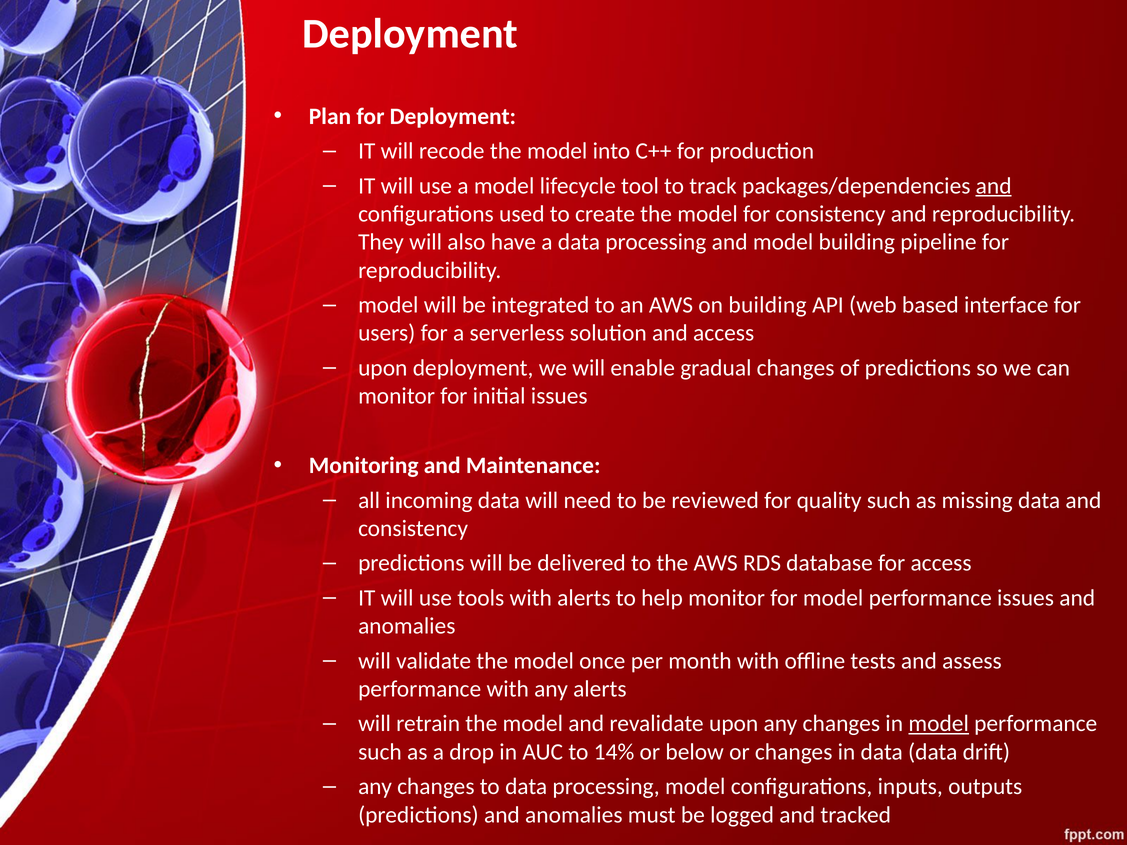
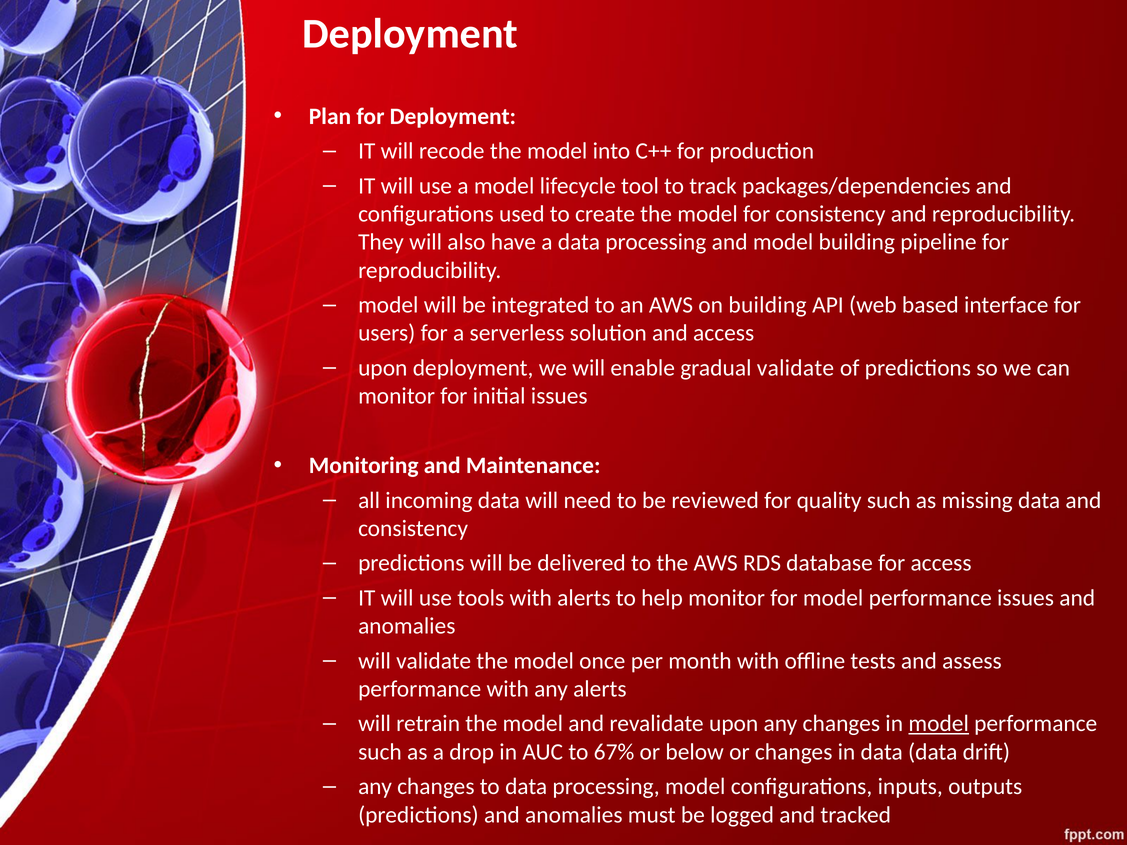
and underline: present -> none (994, 186)
gradual changes: changes -> validate (795, 368)
14%: 14% -> 67% (614, 752)
